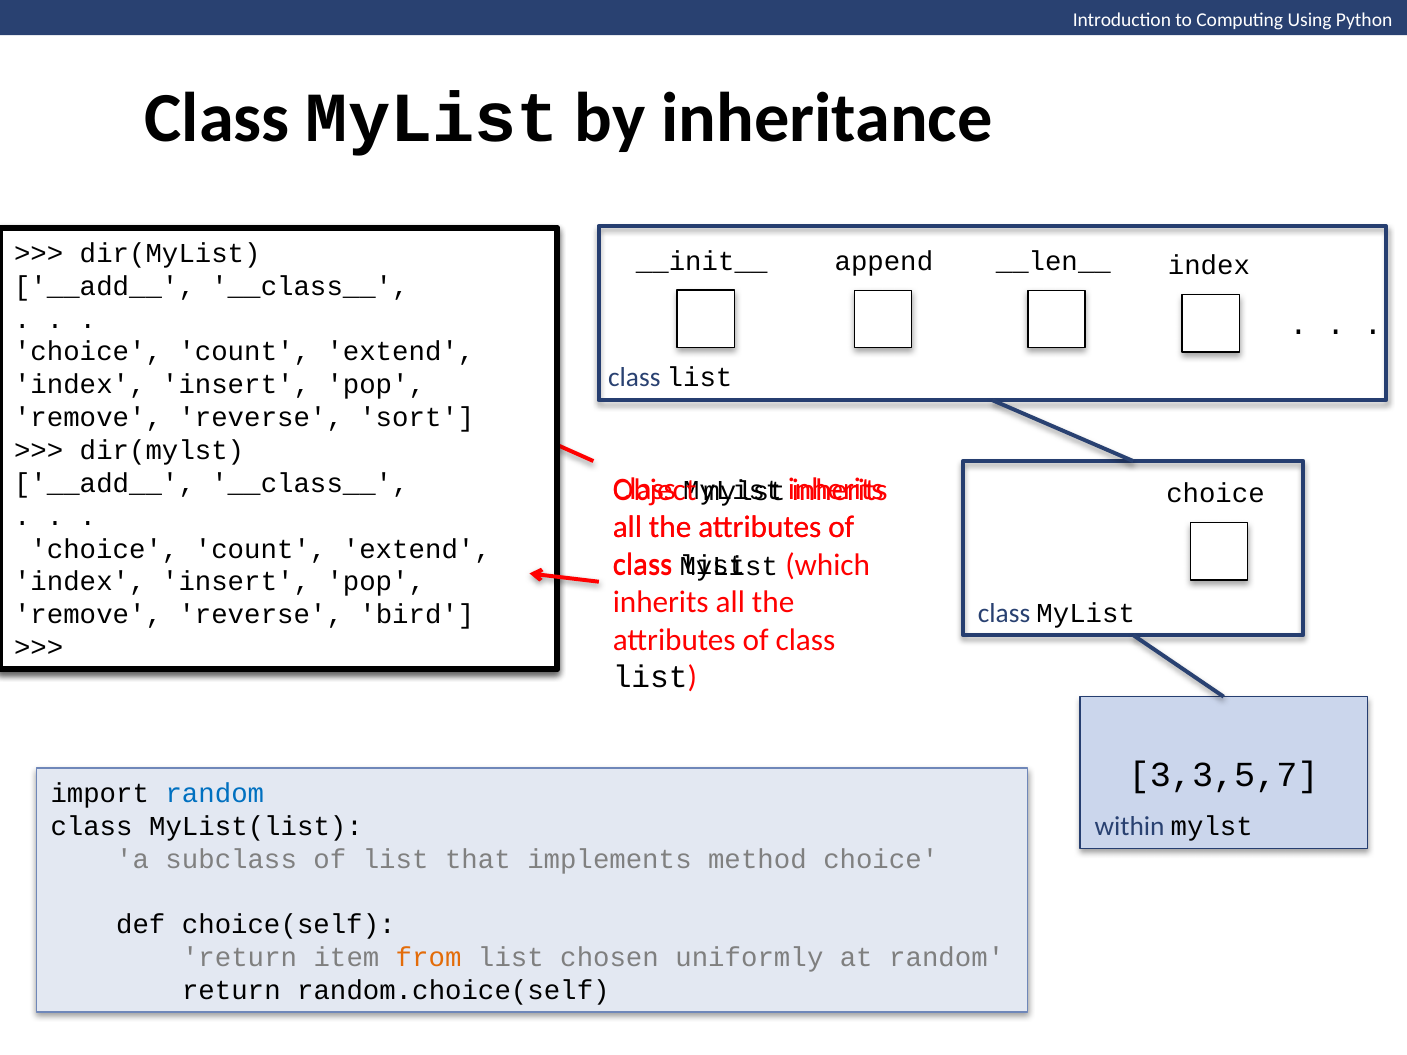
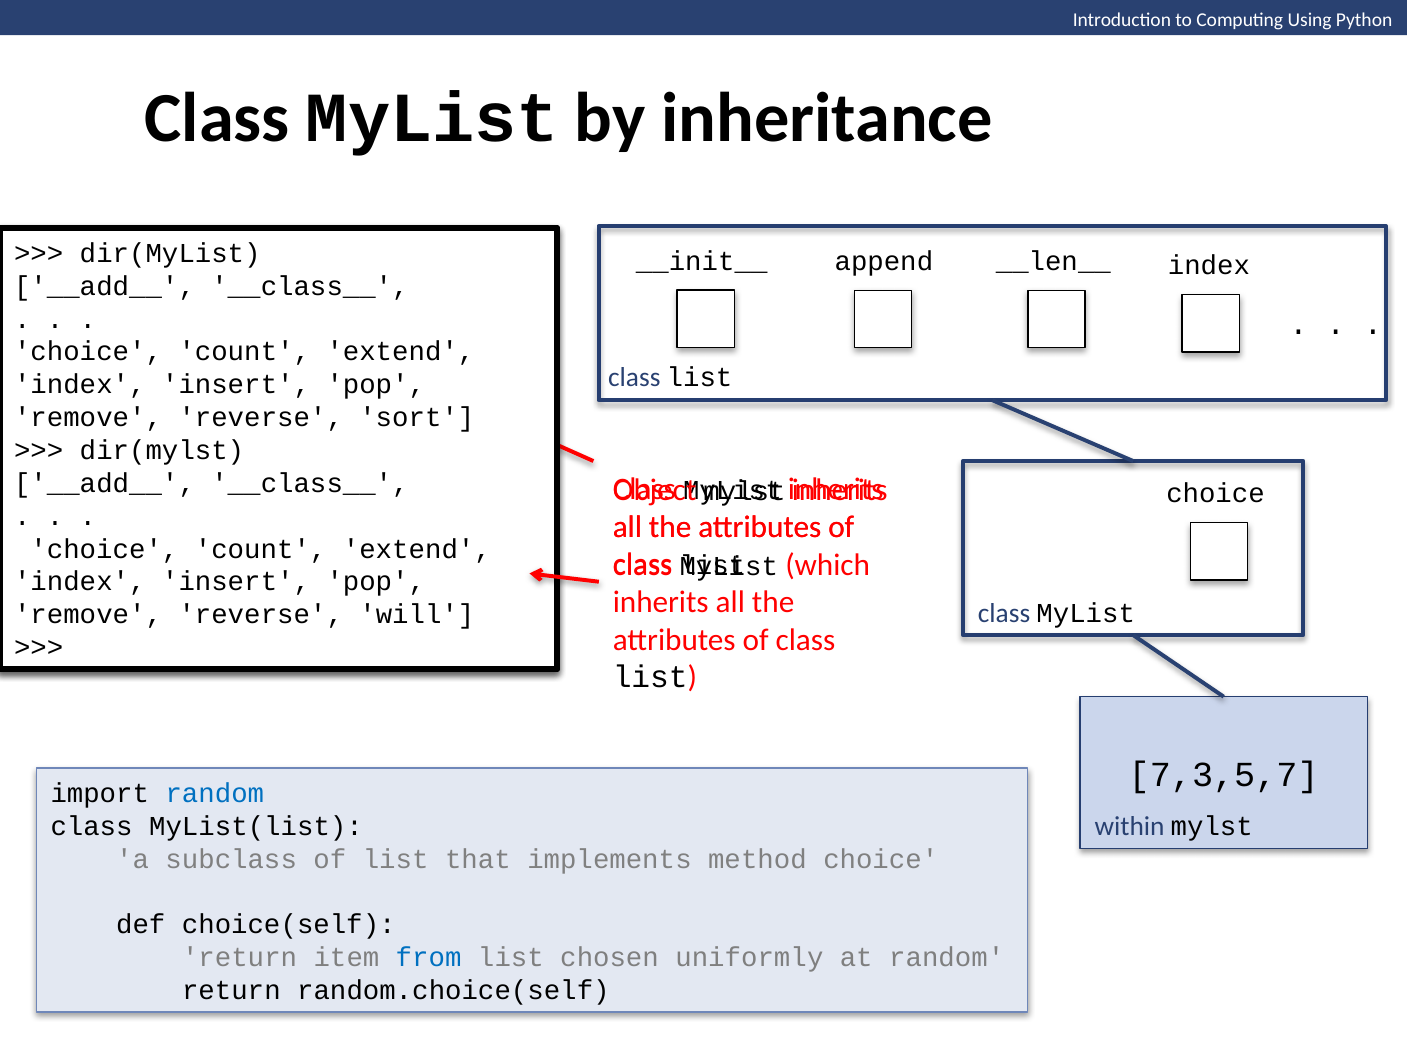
bird: bird -> will (417, 615)
3,3,5,7: 3,3,5,7 -> 7,3,5,7 (1224, 775)
from colour: orange -> blue (429, 958)
